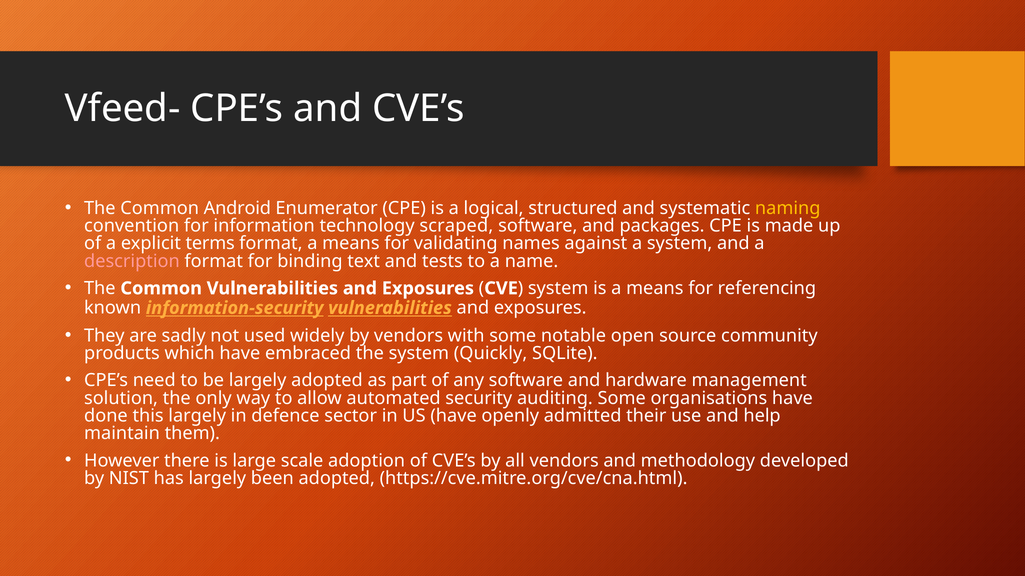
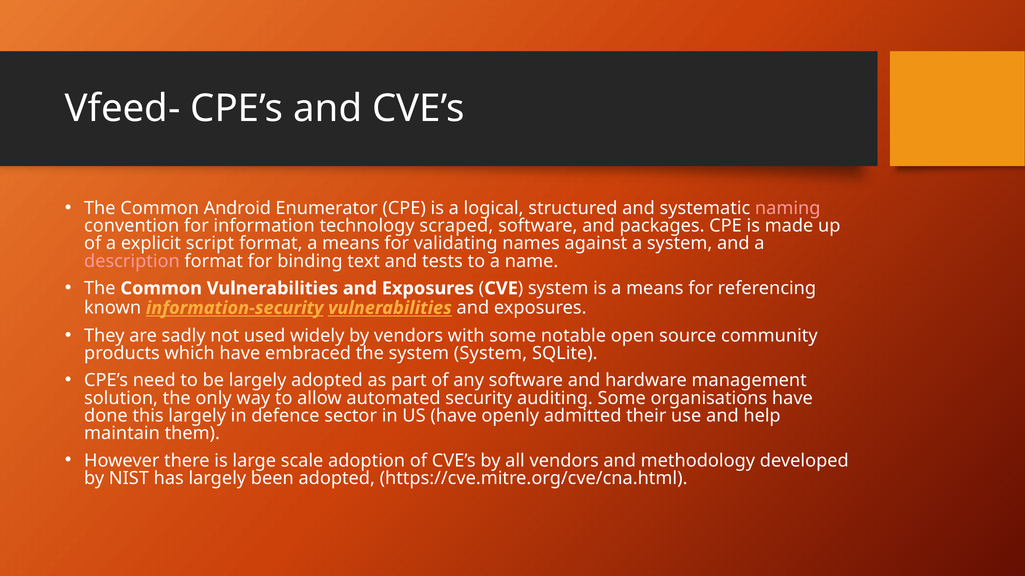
naming colour: yellow -> pink (788, 208)
terms: terms -> script (210, 244)
system Quickly: Quickly -> System (490, 354)
